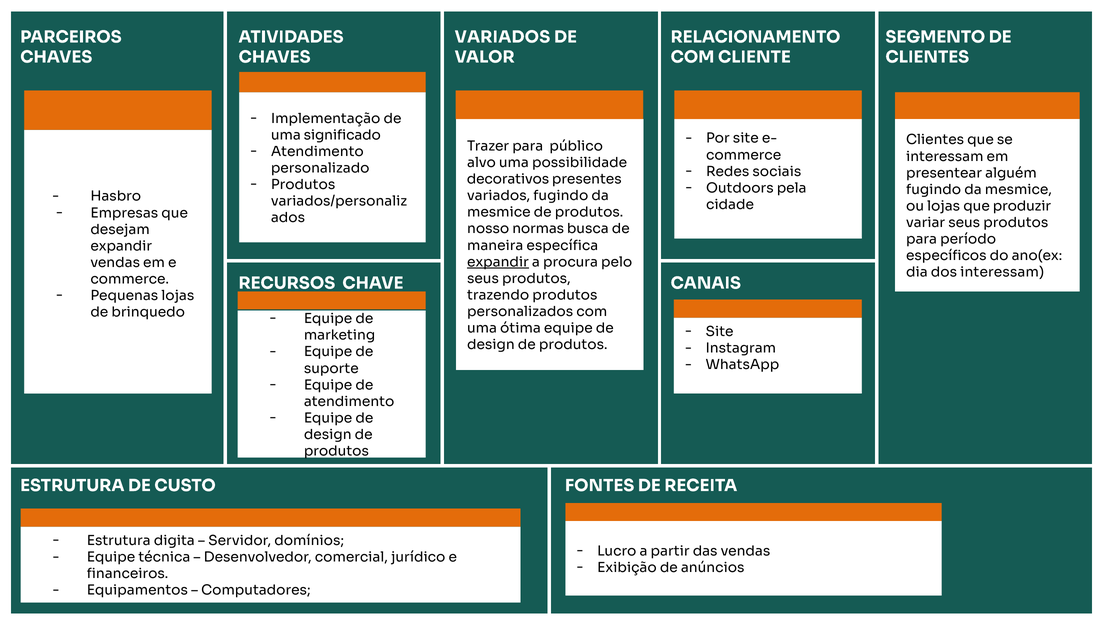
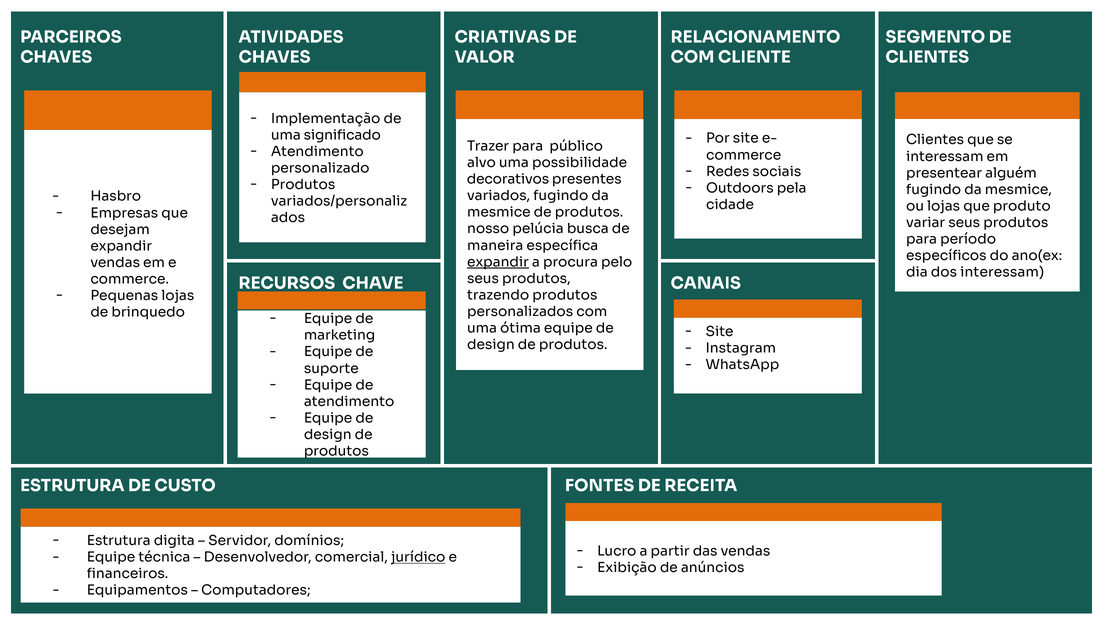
VARIADOS: VARIADOS -> CRIATIVAS (503, 37)
produzir: produzir -> produto (1022, 206)
normas: normas -> pelúcia (538, 229)
jurídico underline: none -> present (418, 557)
